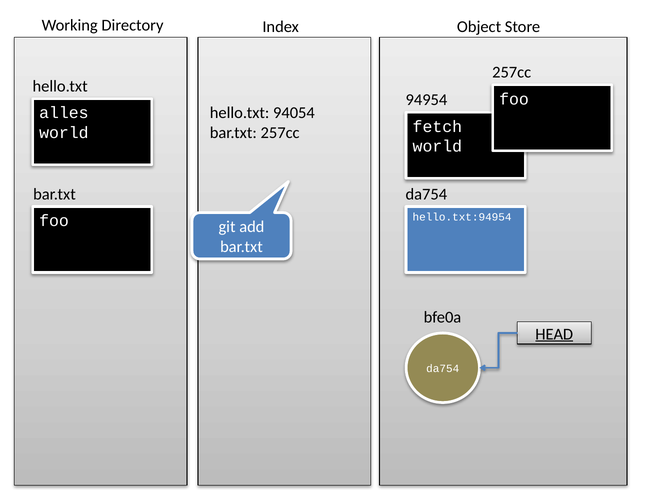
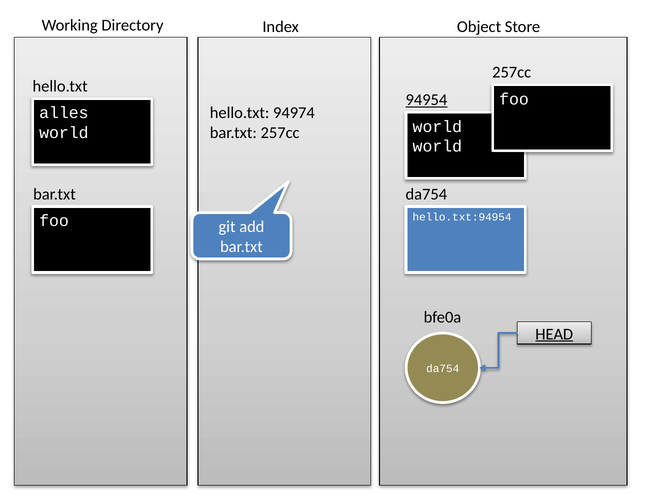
94954 underline: none -> present (426, 100)
94054: 94054 -> 94974 (294, 113)
fetch: fetch -> world (437, 127)
